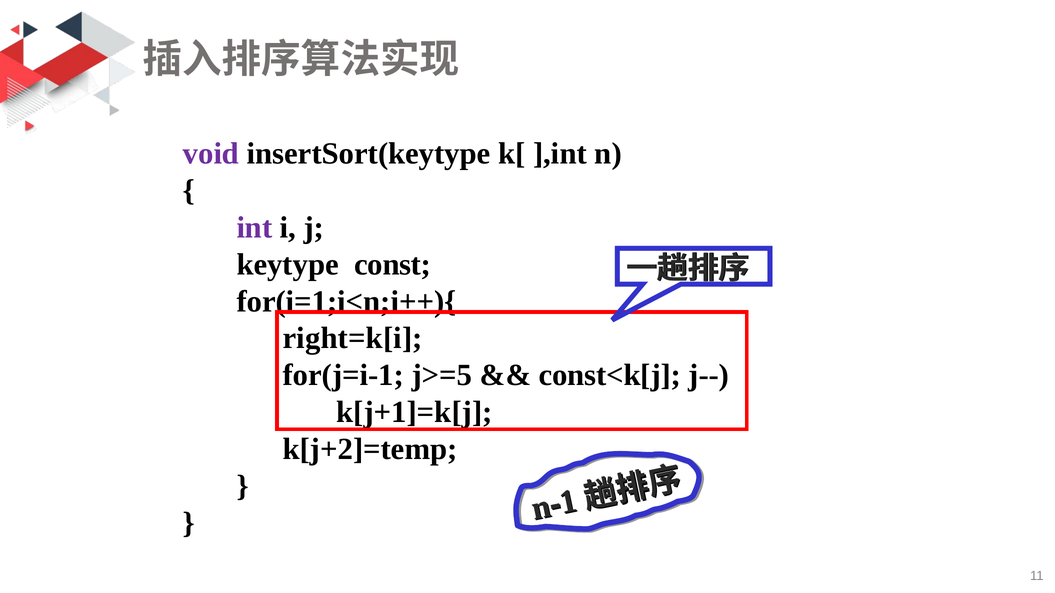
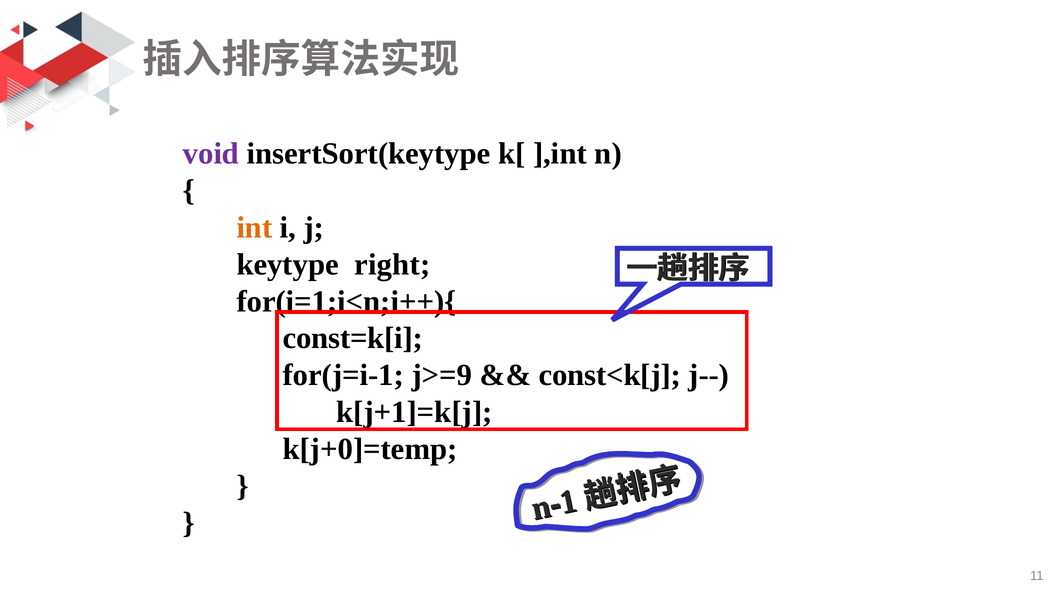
int colour: purple -> orange (254, 228)
const: const -> right (392, 265)
right=k[i: right=k[i -> const=k[i (353, 339)
j>=5: j>=5 -> j>=9 (442, 376)
k[j+2]=temp: k[j+2]=temp -> k[j+0]=temp (370, 449)
